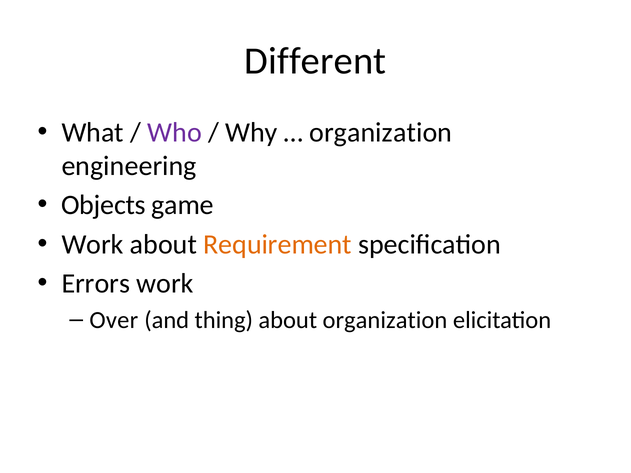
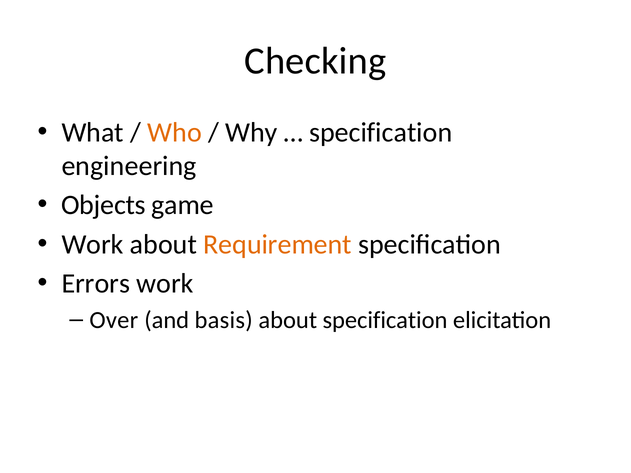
Different: Different -> Checking (315, 61)
Who colour: purple -> orange (175, 132)
organization: organization -> specification (381, 132)
thing: thing -> basis (224, 320)
about organization: organization -> specification (385, 320)
